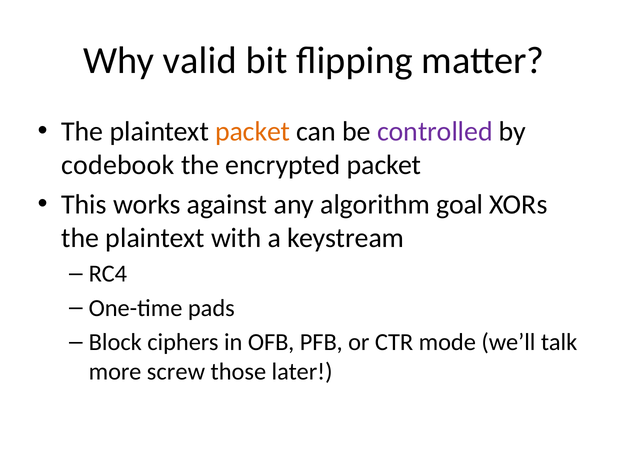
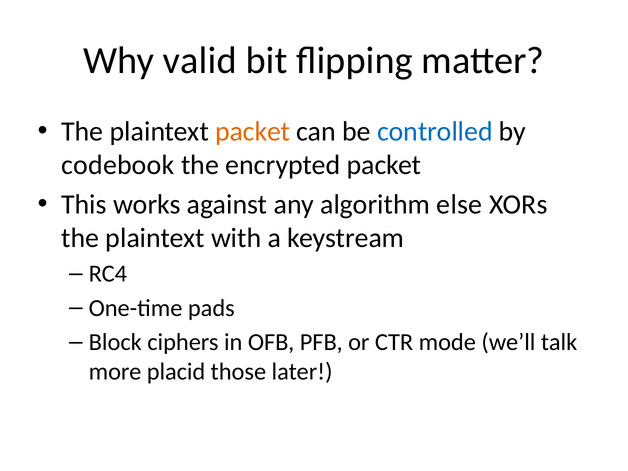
controlled colour: purple -> blue (435, 132)
goal: goal -> else (459, 204)
screw: screw -> placid (176, 372)
